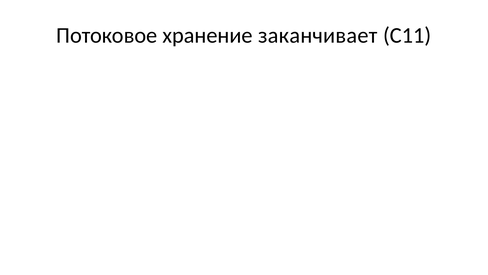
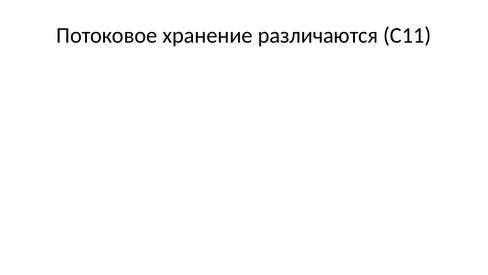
заканчивает: заканчивает -> различаются (318, 35)
